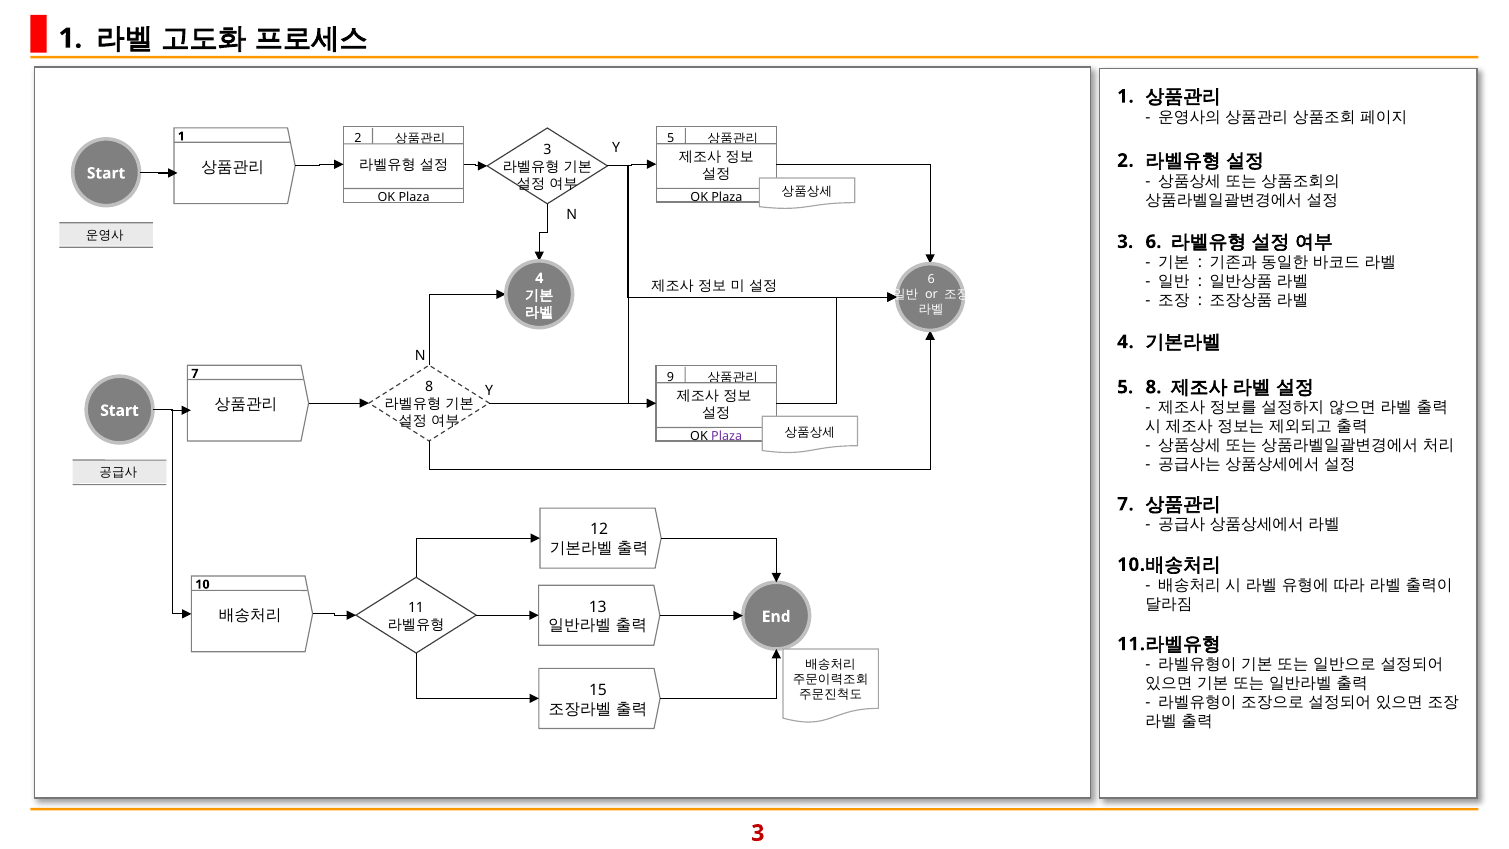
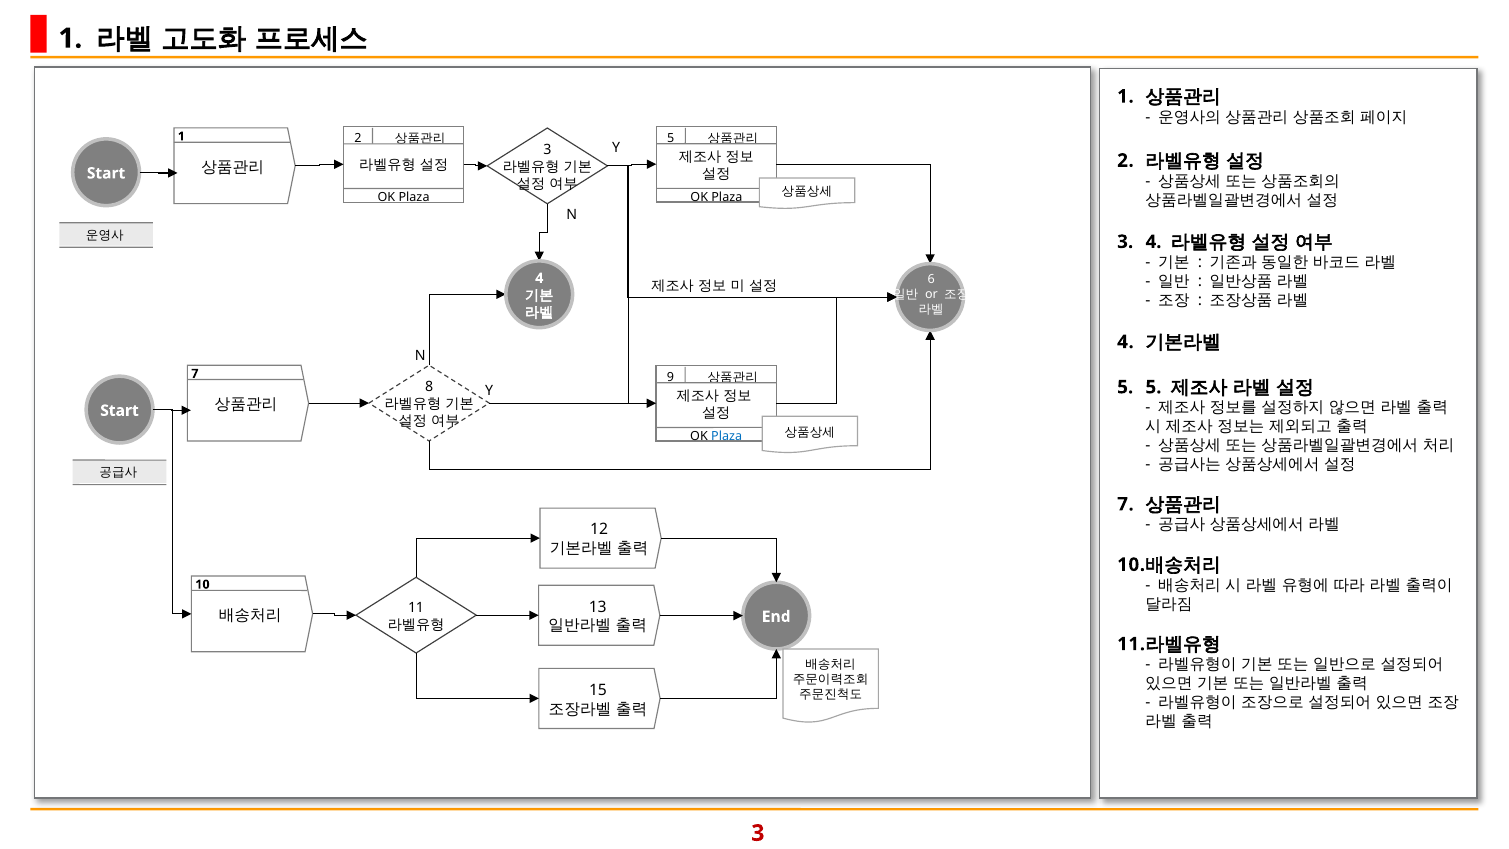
3 6: 6 -> 4 (1153, 242)
5 8: 8 -> 5 (1153, 387)
Plaza colour: purple -> blue (727, 436)
